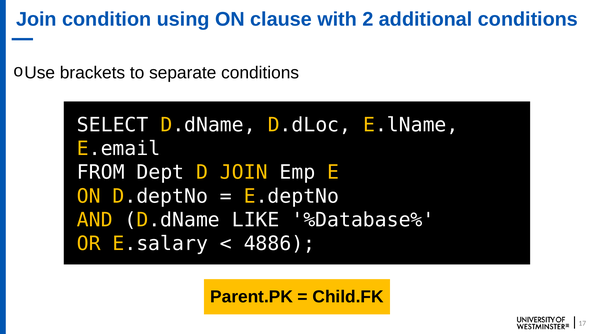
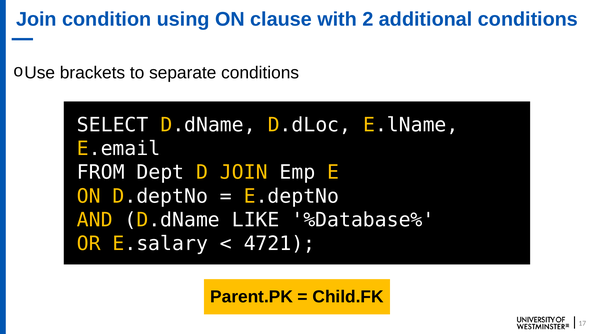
4886: 4886 -> 4721 (279, 244)
